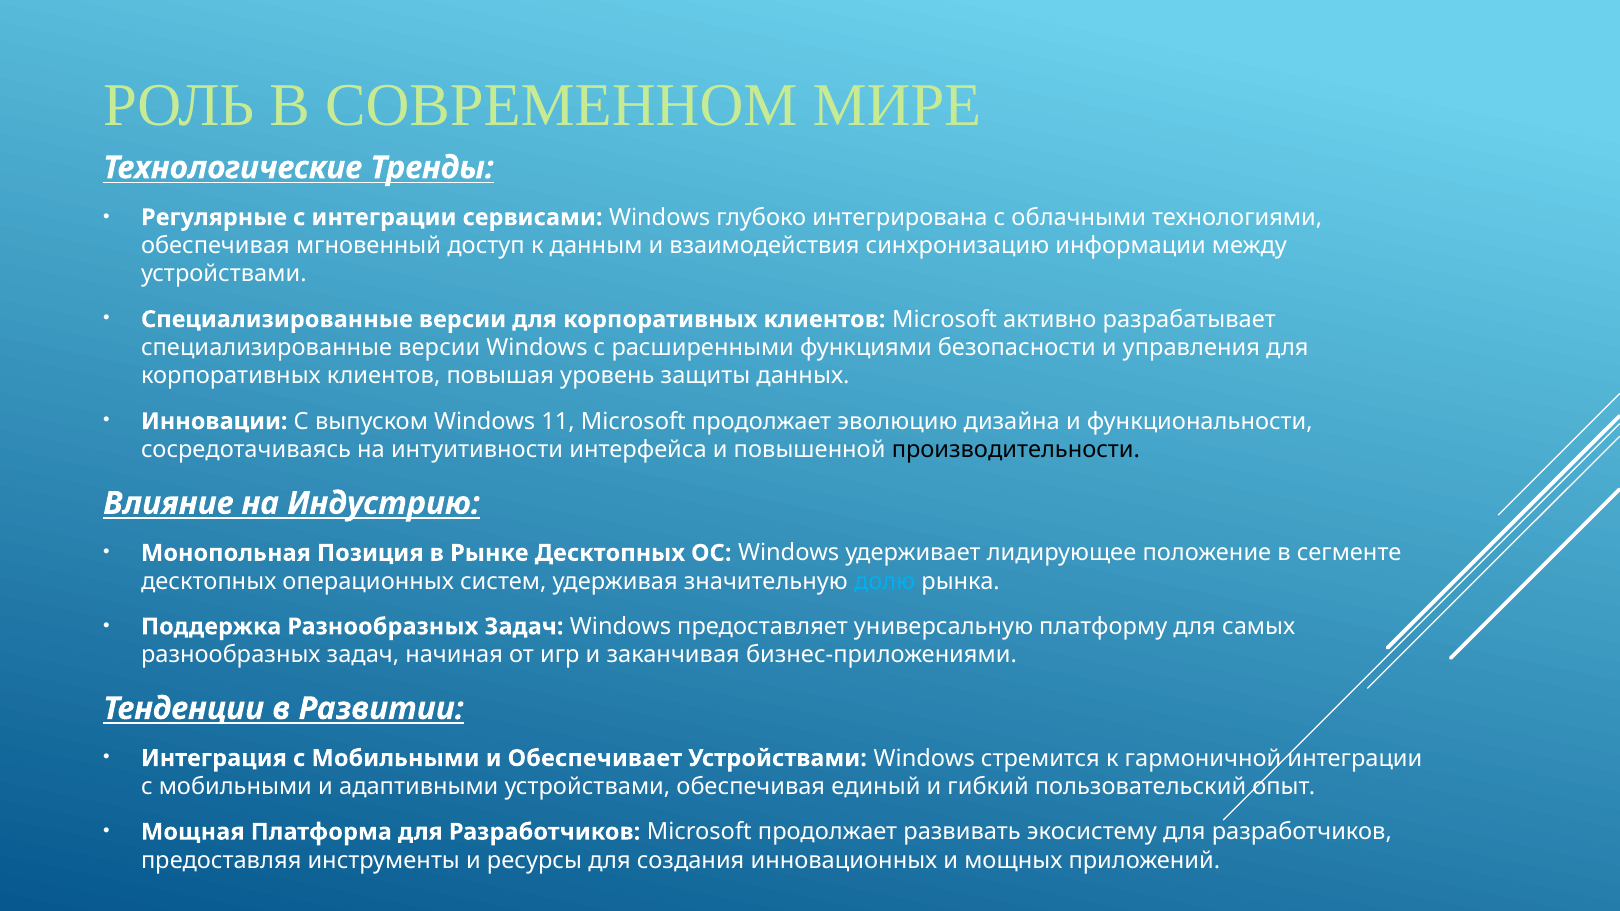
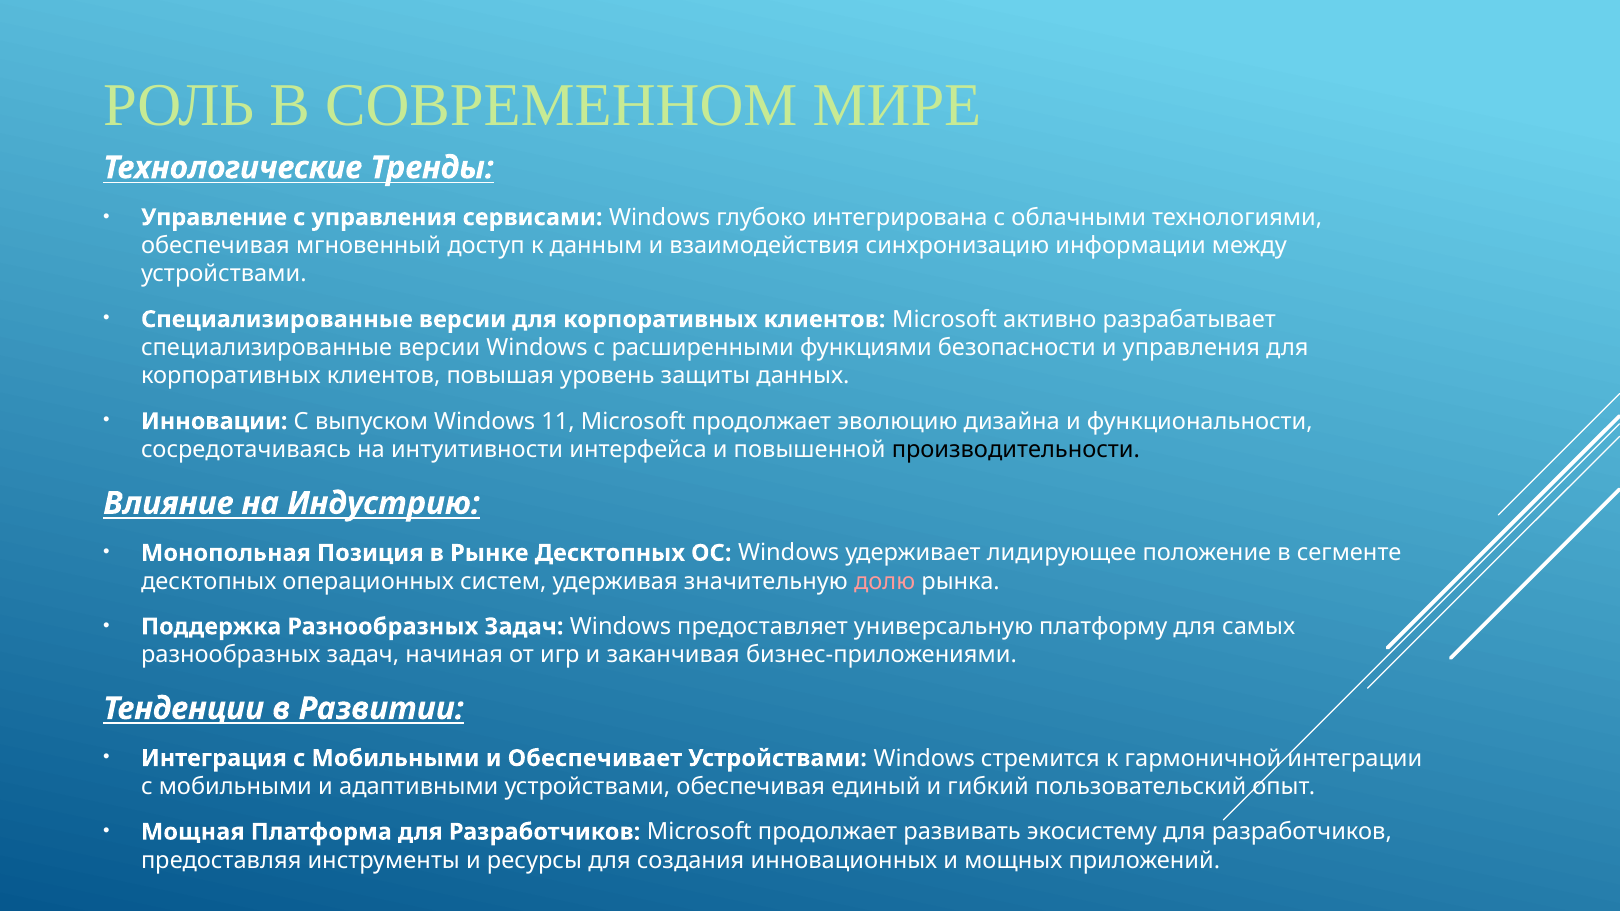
Регулярные: Регулярные -> Управление (214, 218)
с интеграции: интеграции -> управления (384, 218)
долю colour: light blue -> pink (885, 582)
